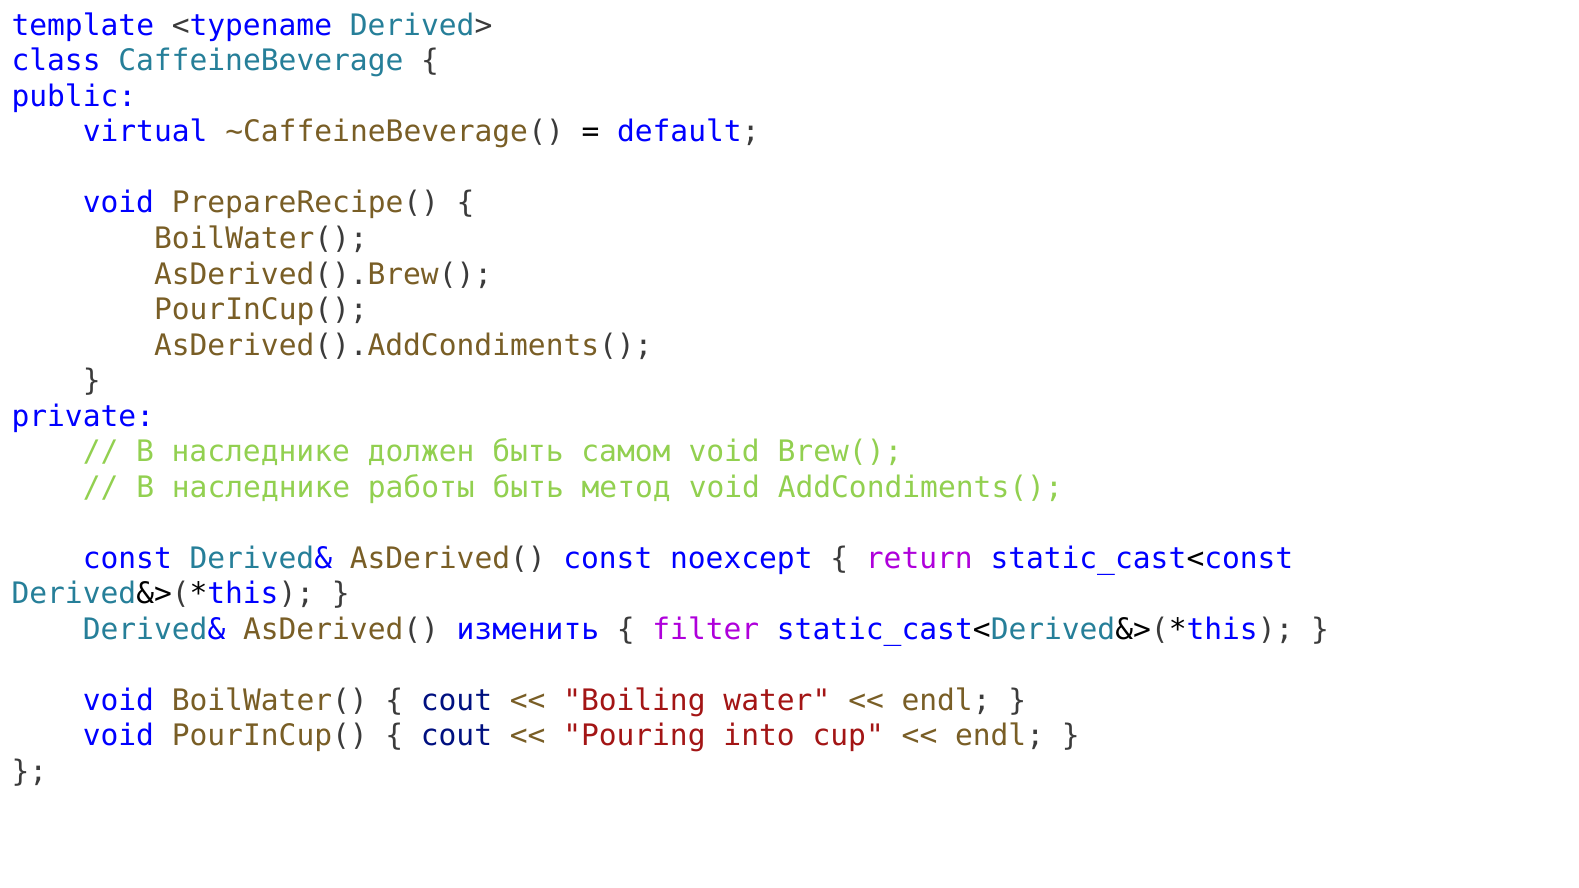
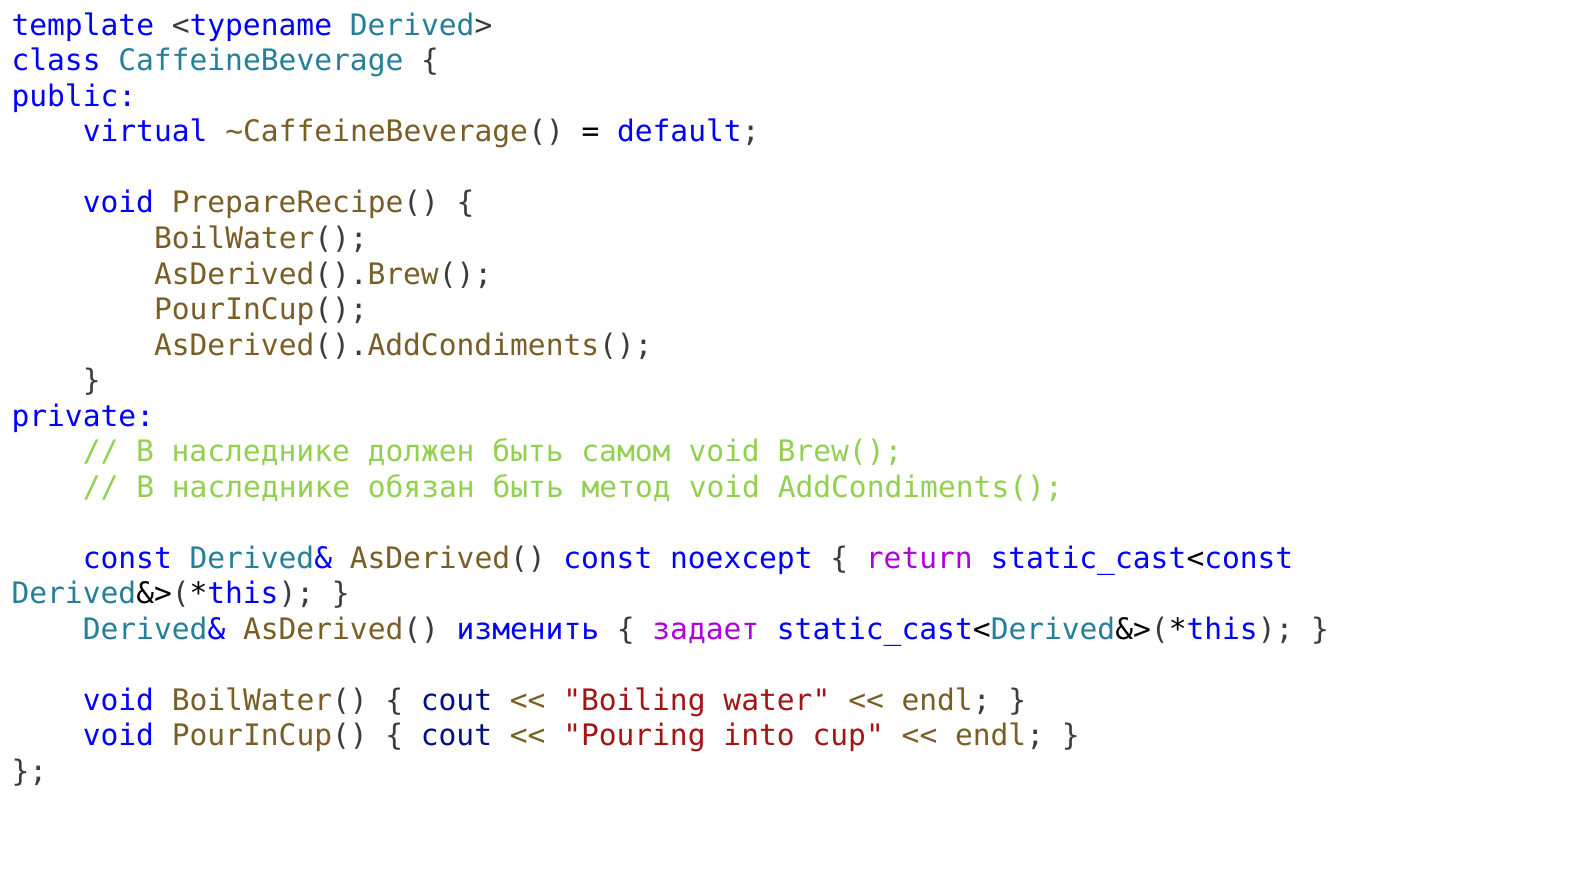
работы: работы -> обязан (421, 487)
filter: filter -> задает (706, 630)
